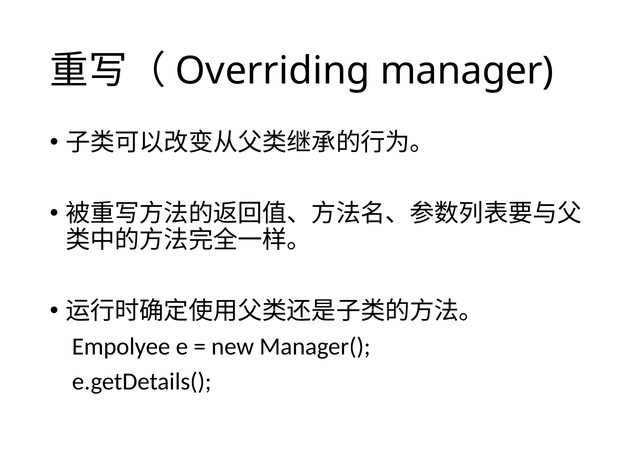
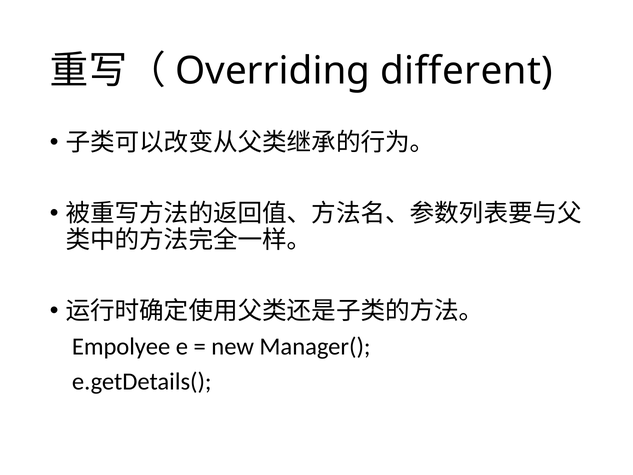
manager: manager -> different (467, 71)
